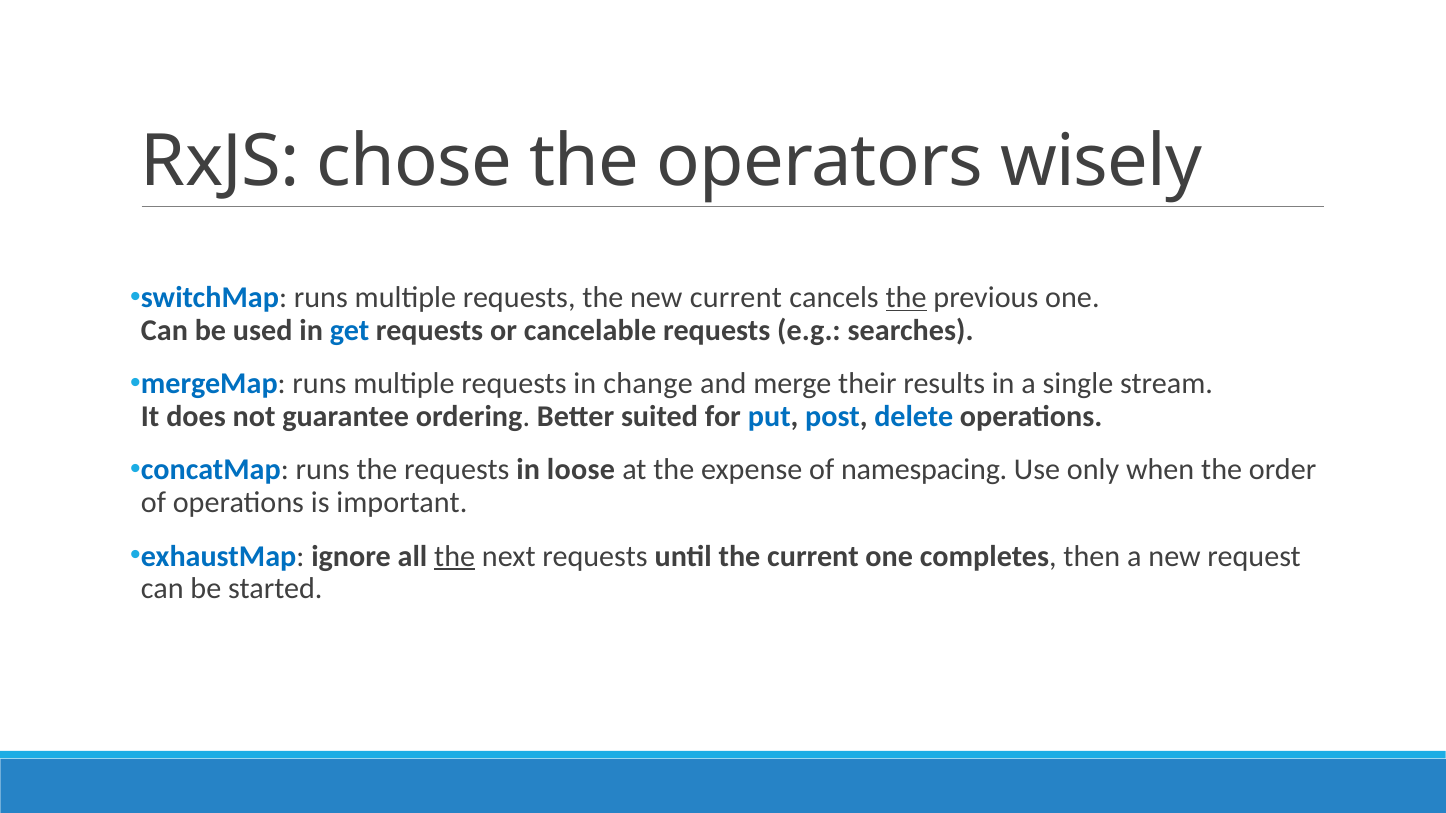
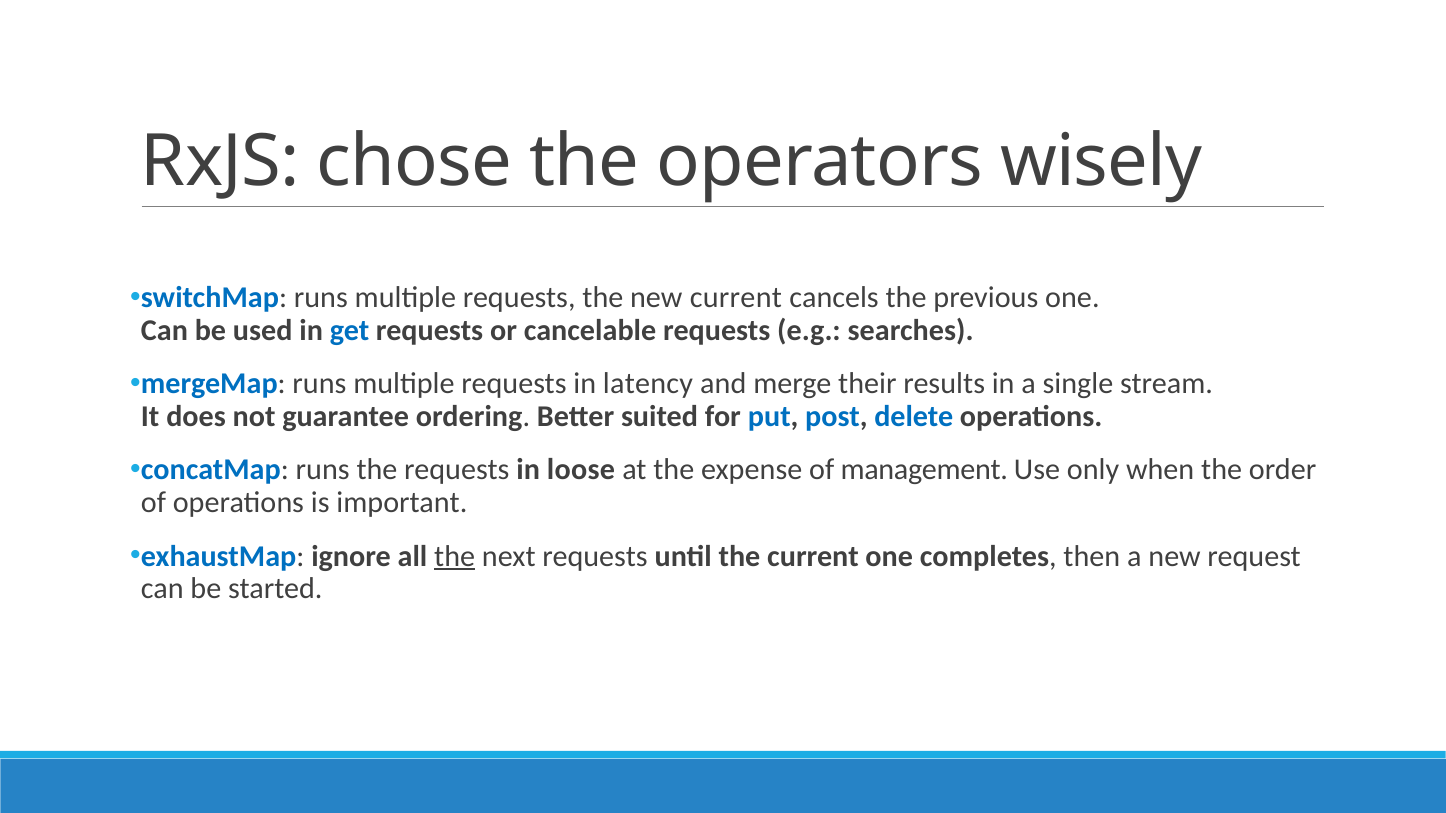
the underline: present -> none (906, 298)
change: change -> latency (648, 384)
namespacing: namespacing -> management (924, 470)
